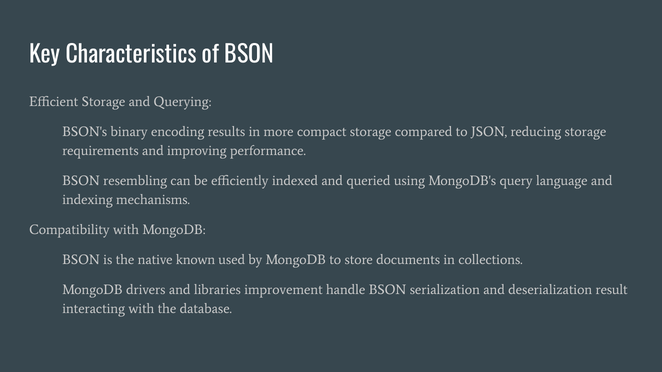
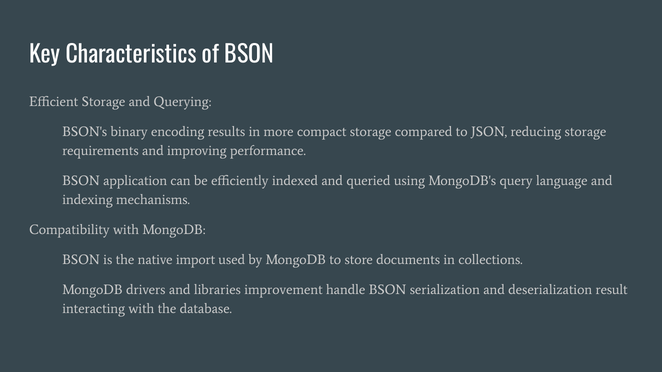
resembling: resembling -> application (135, 181)
known: known -> import (196, 260)
